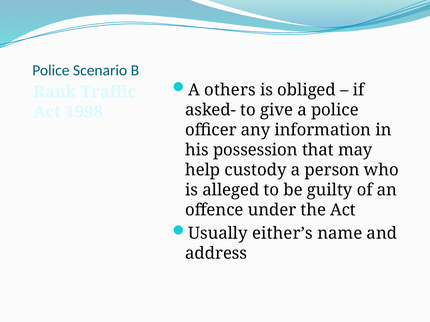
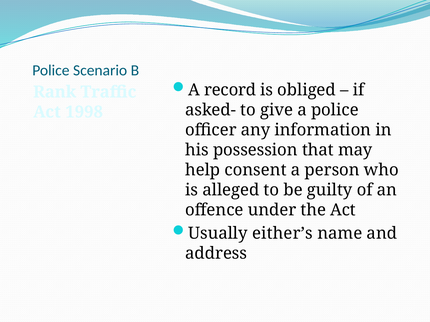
others: others -> record (230, 90)
custody: custody -> consent (256, 170)
